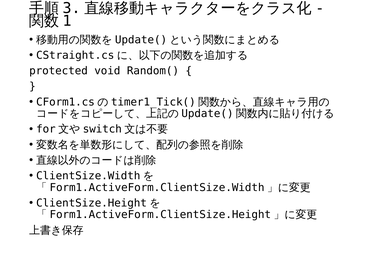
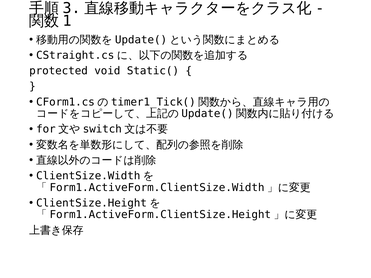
Random(: Random( -> Static( (153, 71)
